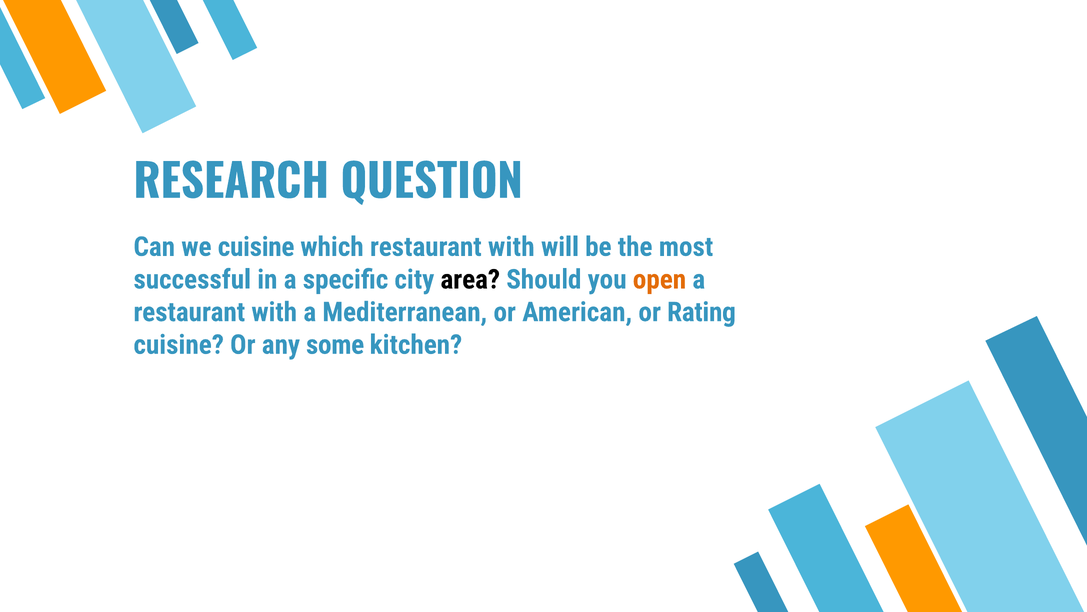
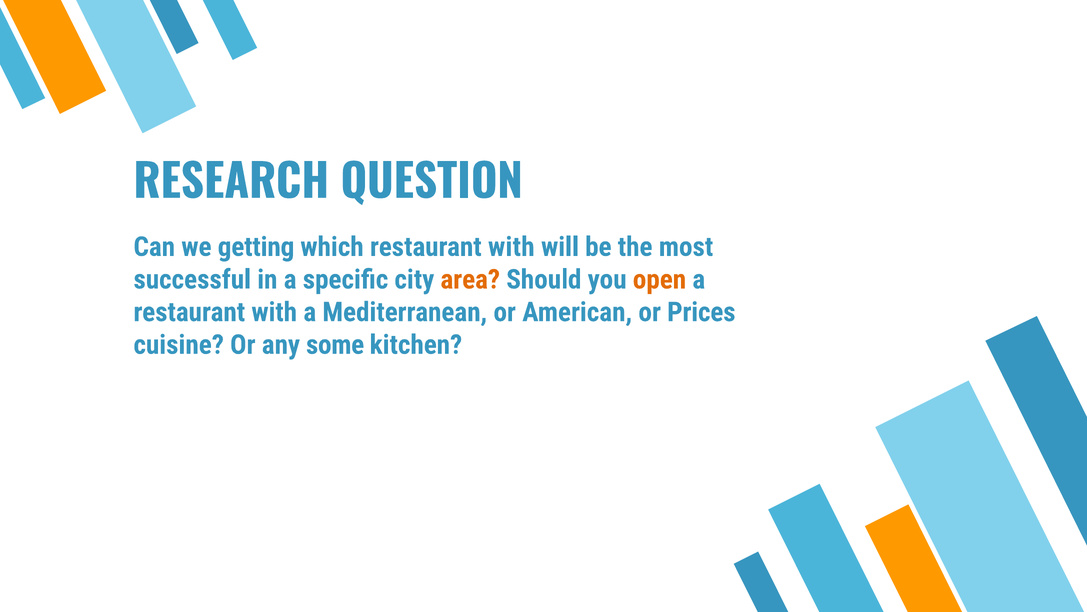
we cuisine: cuisine -> getting (256, 247)
area colour: black -> orange (470, 279)
Rating: Rating -> Prices (701, 312)
